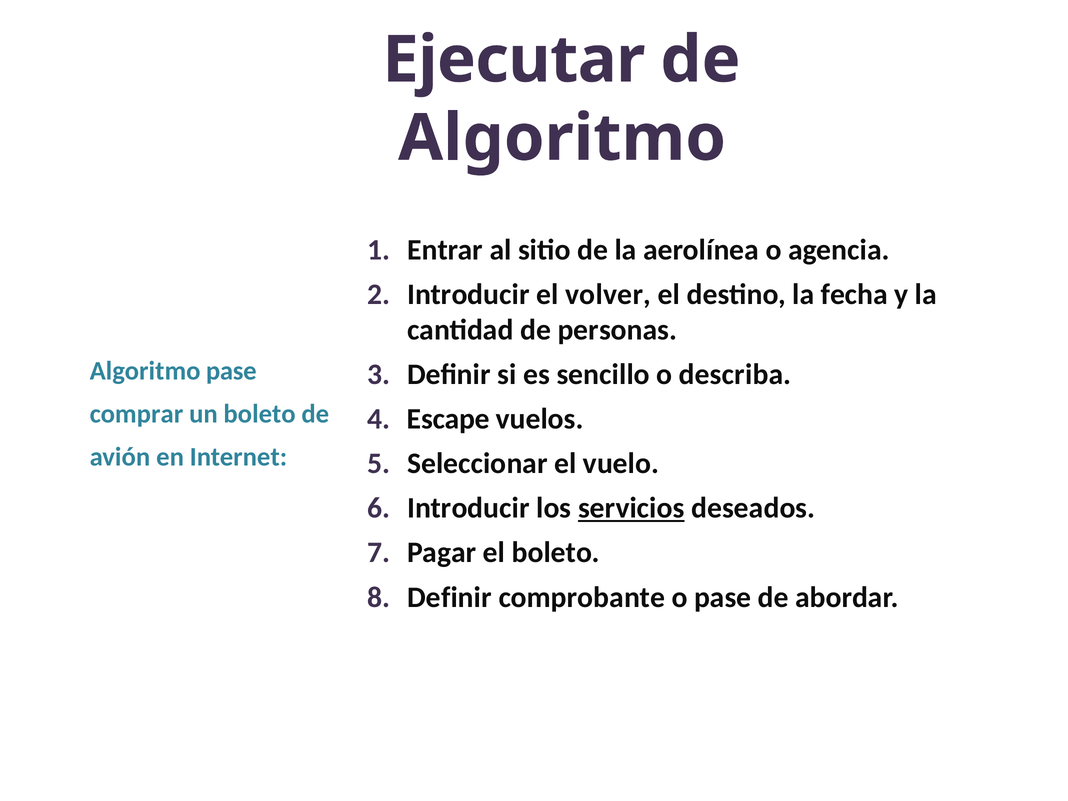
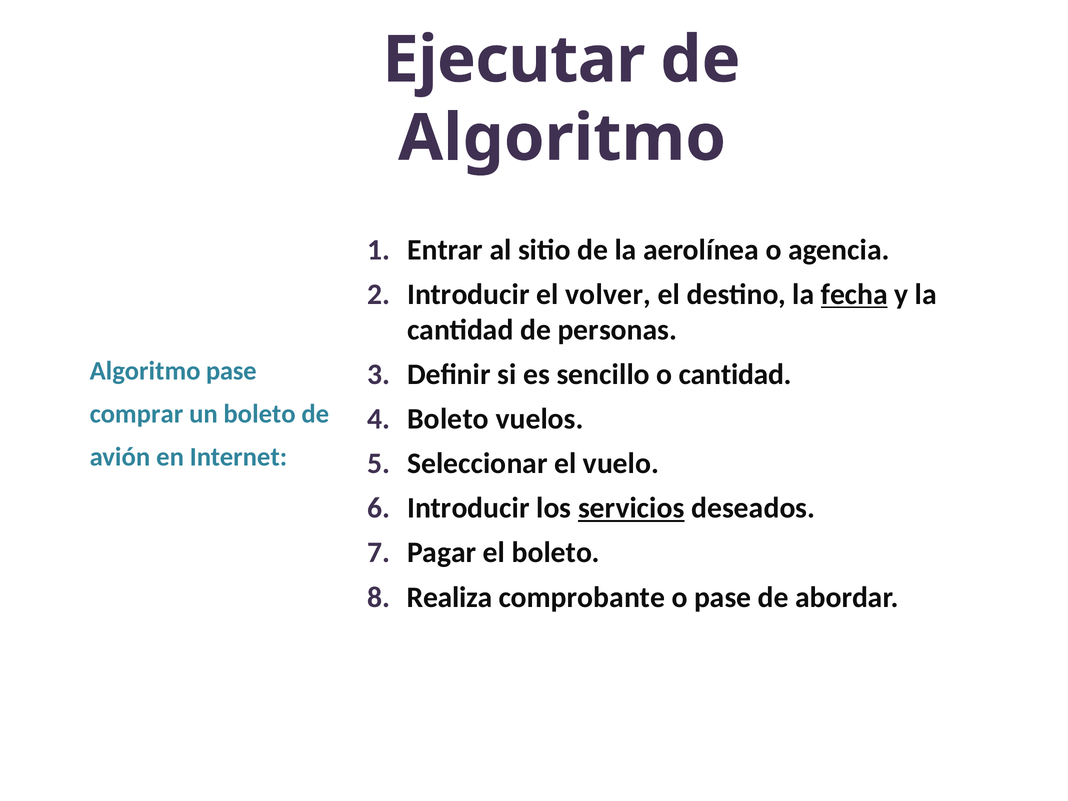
fecha underline: none -> present (854, 294)
o describa: describa -> cantidad (735, 375)
Escape: Escape -> Boleto (448, 419)
Definir: Definir -> Realiza (450, 597)
